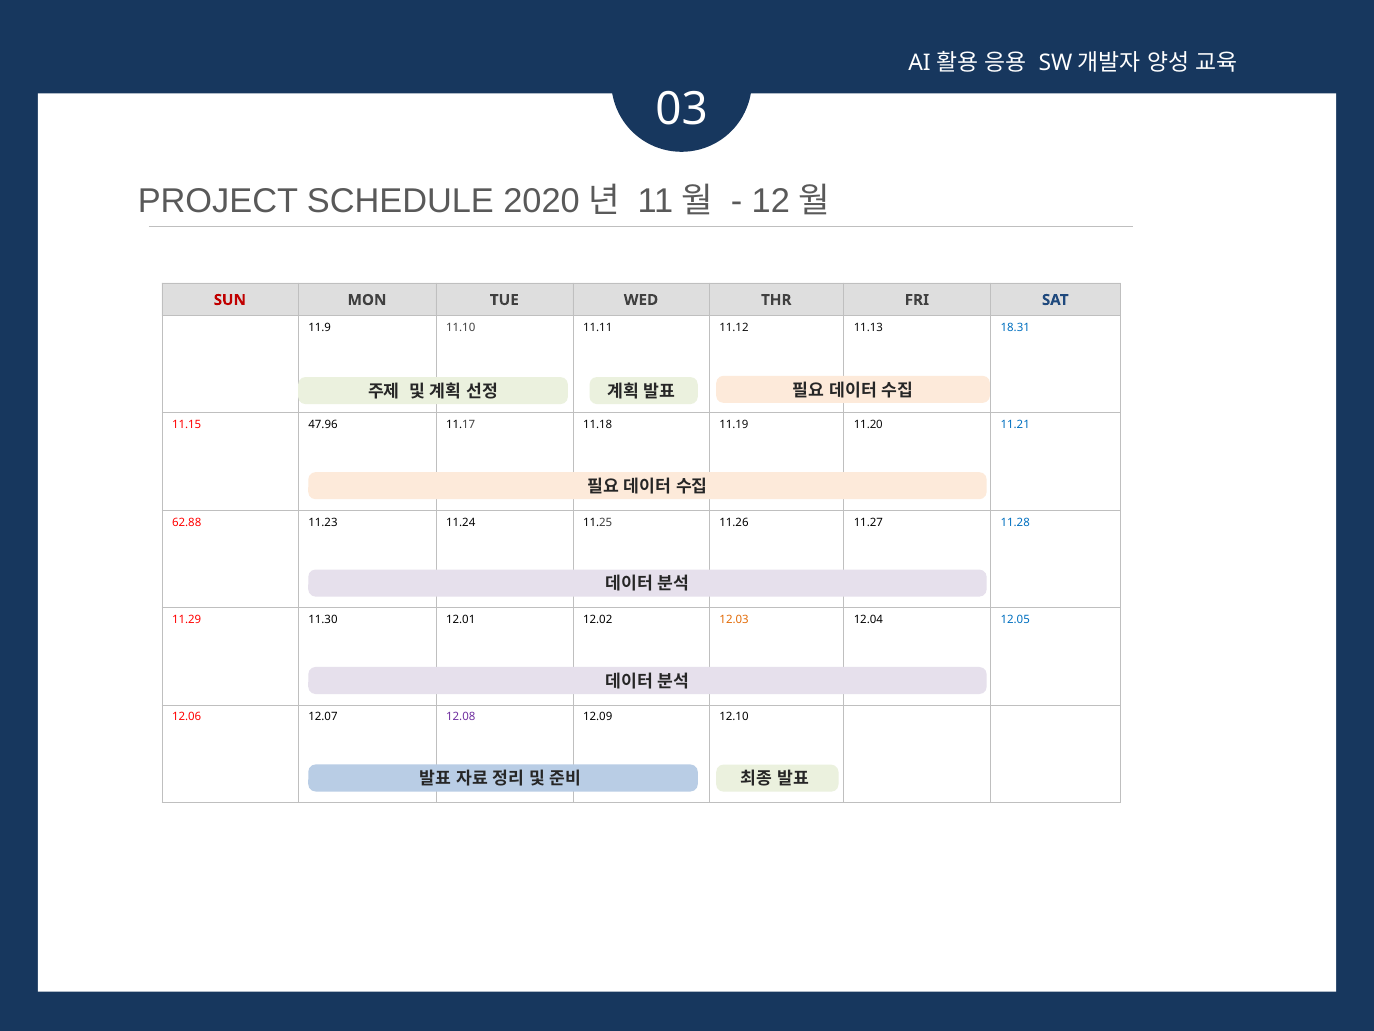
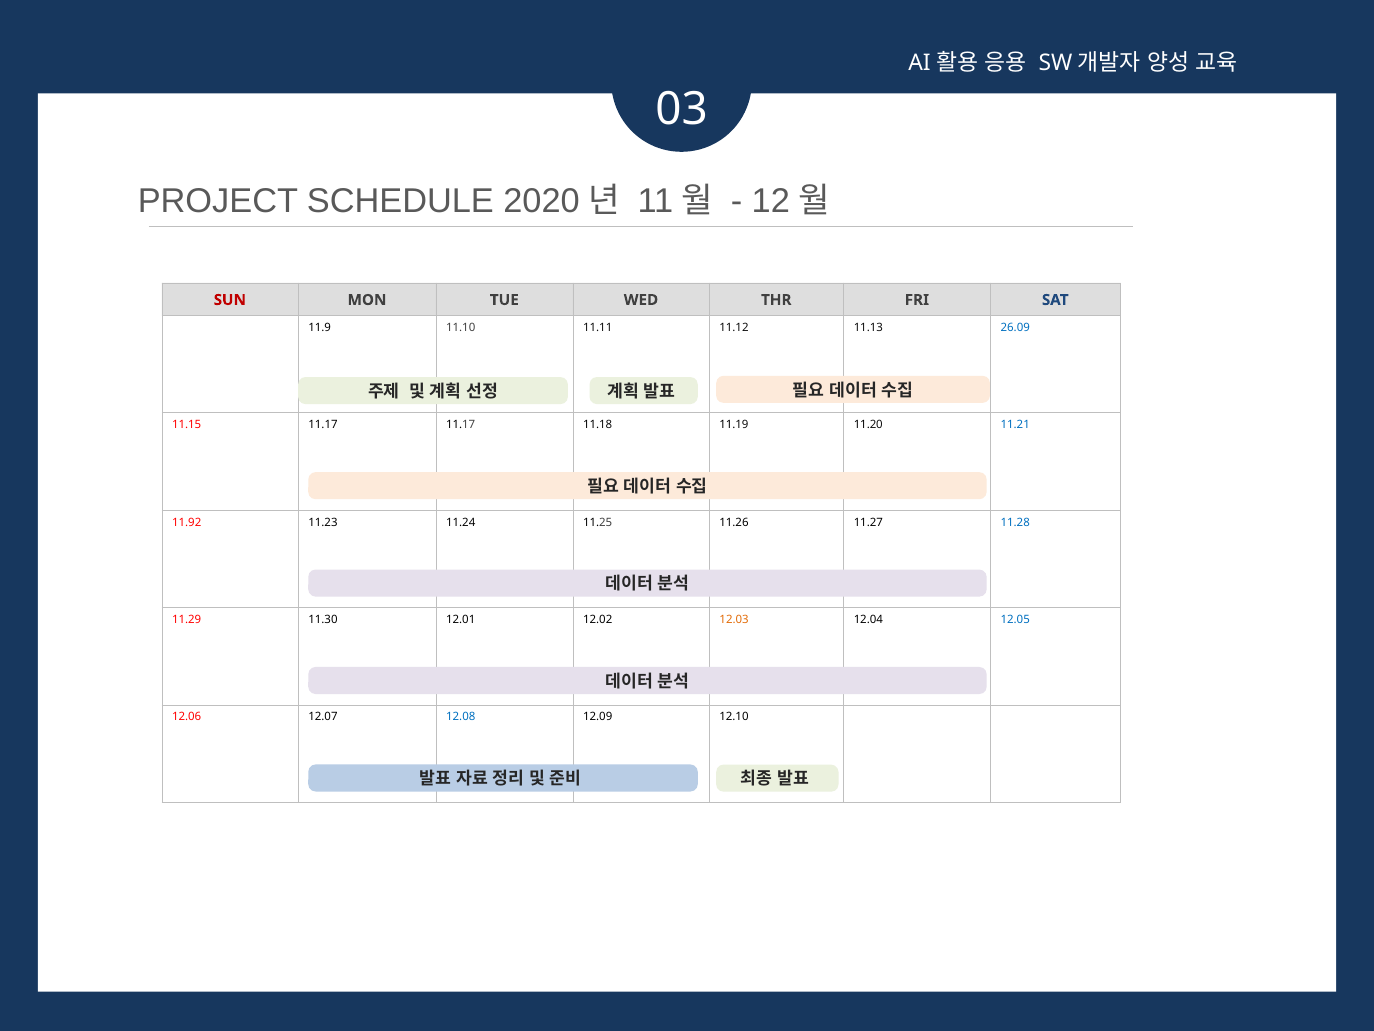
18.31: 18.31 -> 26.09 (1015, 327)
11.15 47.96: 47.96 -> 11.17 (323, 425)
62.88: 62.88 -> 11.92 (187, 522)
12.08 colour: purple -> blue (461, 717)
